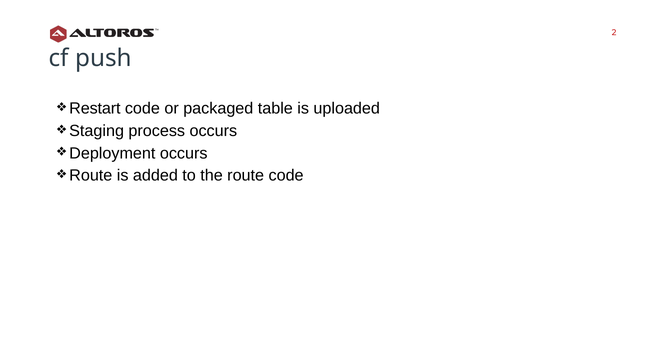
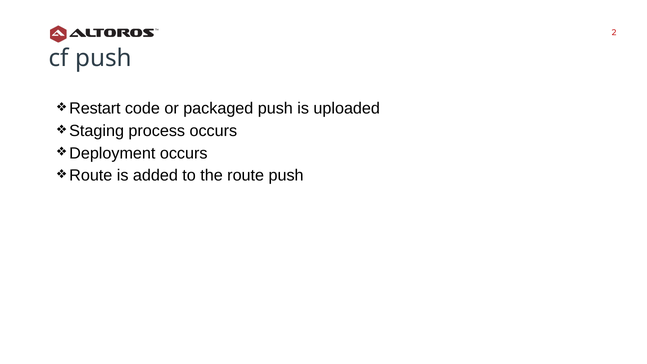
packaged table: table -> push (275, 109)
route code: code -> push (286, 176)
